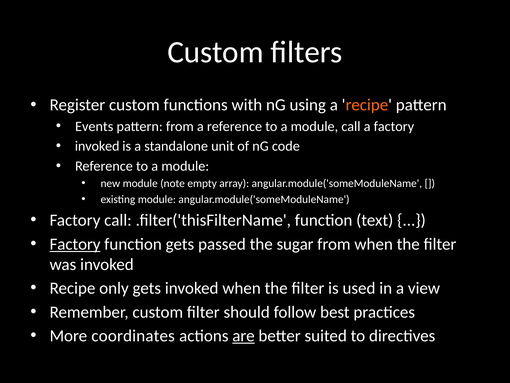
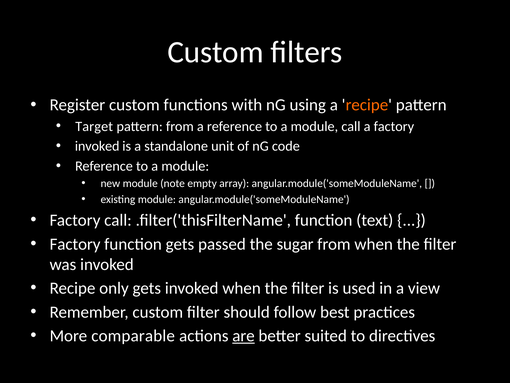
Events: Events -> Target (94, 126)
Factory underline: present -> none (75, 244)
coordinates: coordinates -> comparable (133, 336)
